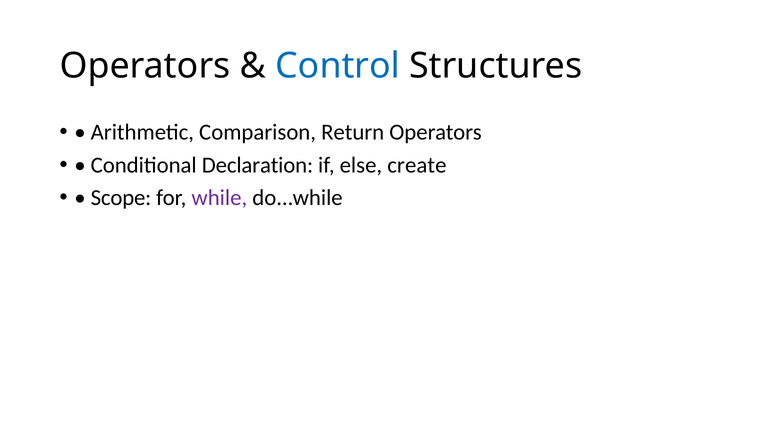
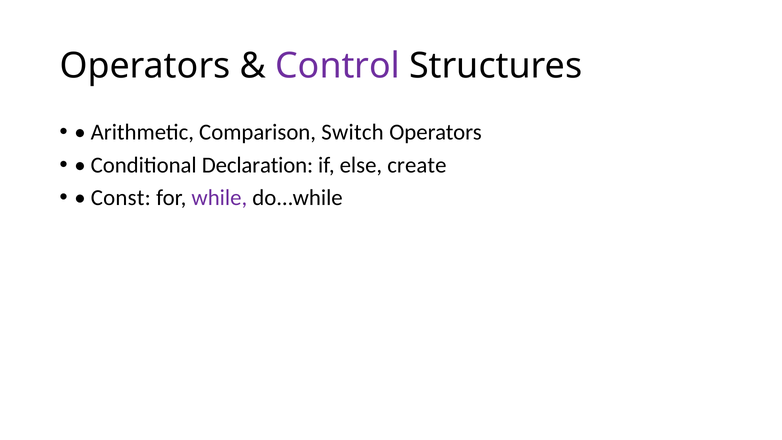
Control colour: blue -> purple (338, 66)
Return: Return -> Switch (353, 132)
Scope: Scope -> Const (121, 198)
